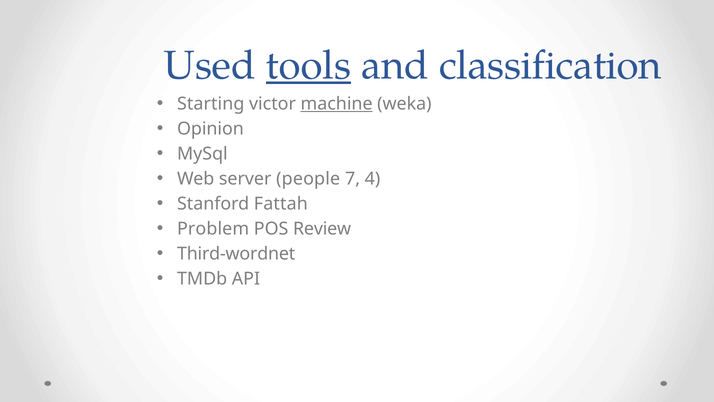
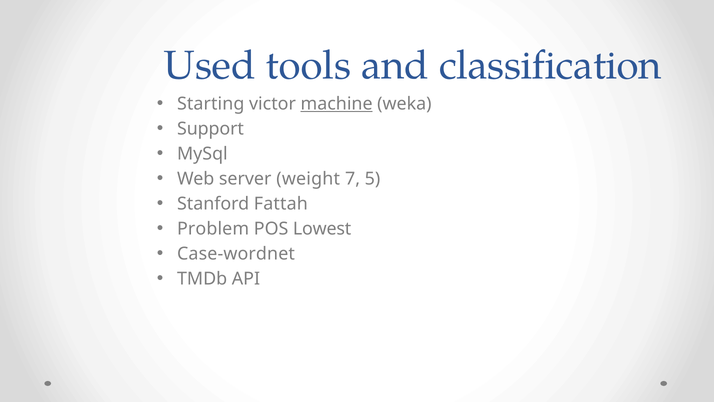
tools underline: present -> none (308, 65)
Opinion: Opinion -> Support (211, 129)
people: people -> weight (308, 179)
4: 4 -> 5 (372, 179)
Review: Review -> Lowest (322, 229)
Third-wordnet: Third-wordnet -> Case-wordnet (236, 254)
